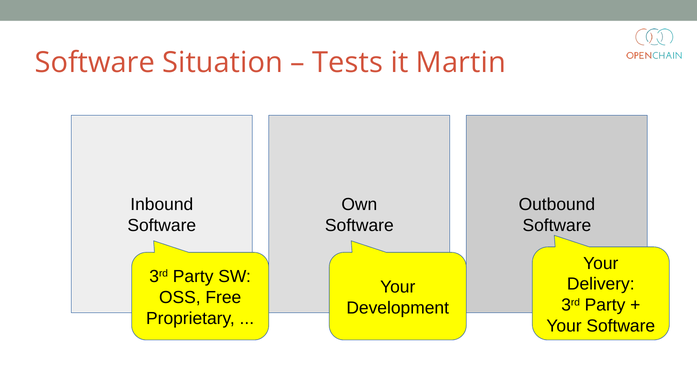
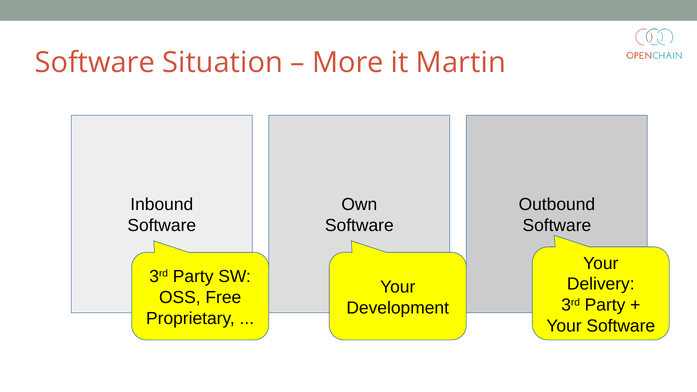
Tests: Tests -> More (348, 63)
